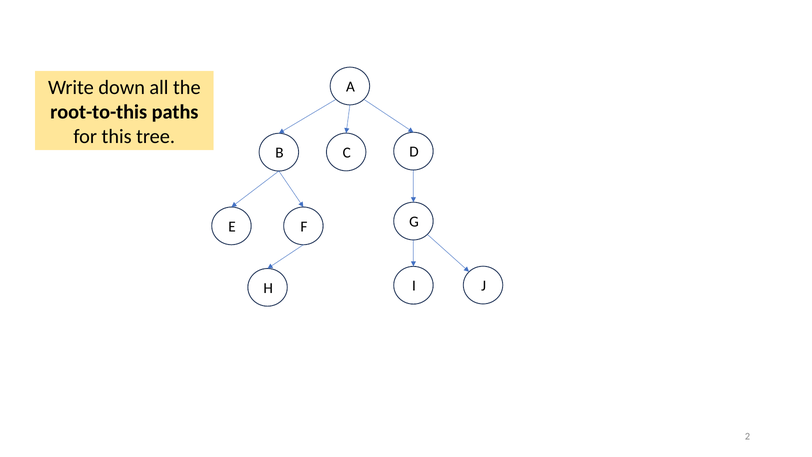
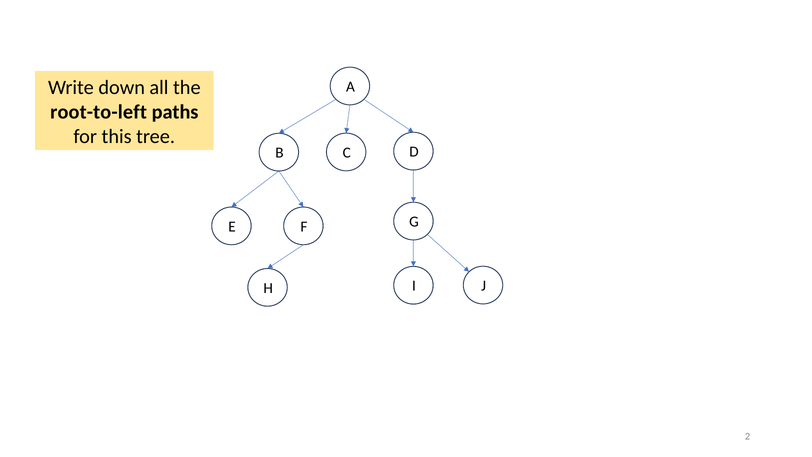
root-to-this: root-to-this -> root-to-left (99, 112)
